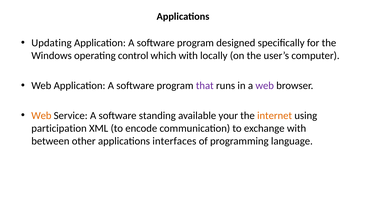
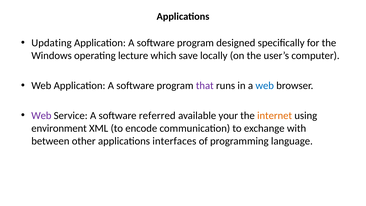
control: control -> lecture (133, 56)
which with: with -> save (188, 56)
web colour: purple -> blue (265, 86)
Web colour: orange -> purple (41, 115)
standing: standing -> referred (157, 115)
participation: participation -> environment (59, 128)
